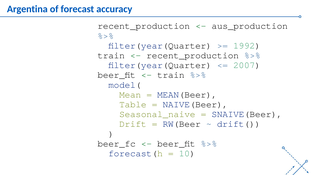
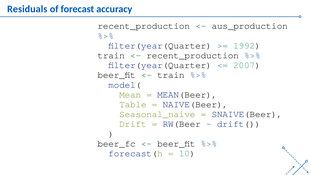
Argentina: Argentina -> Residuals (27, 9)
